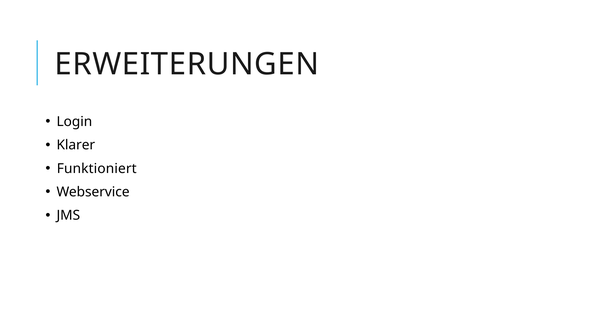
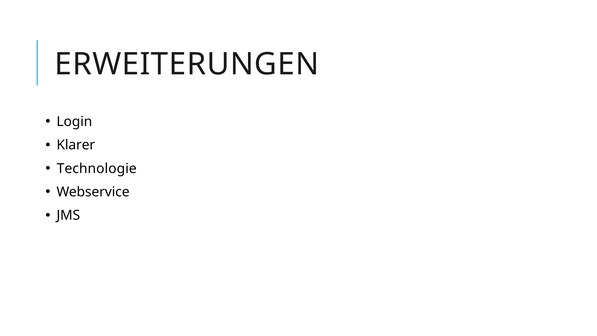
Funktioniert: Funktioniert -> Technologie (97, 168)
